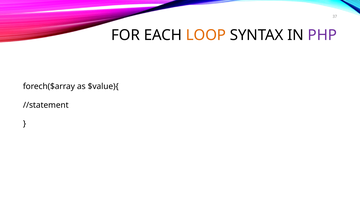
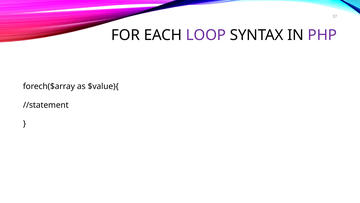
LOOP colour: orange -> purple (206, 35)
